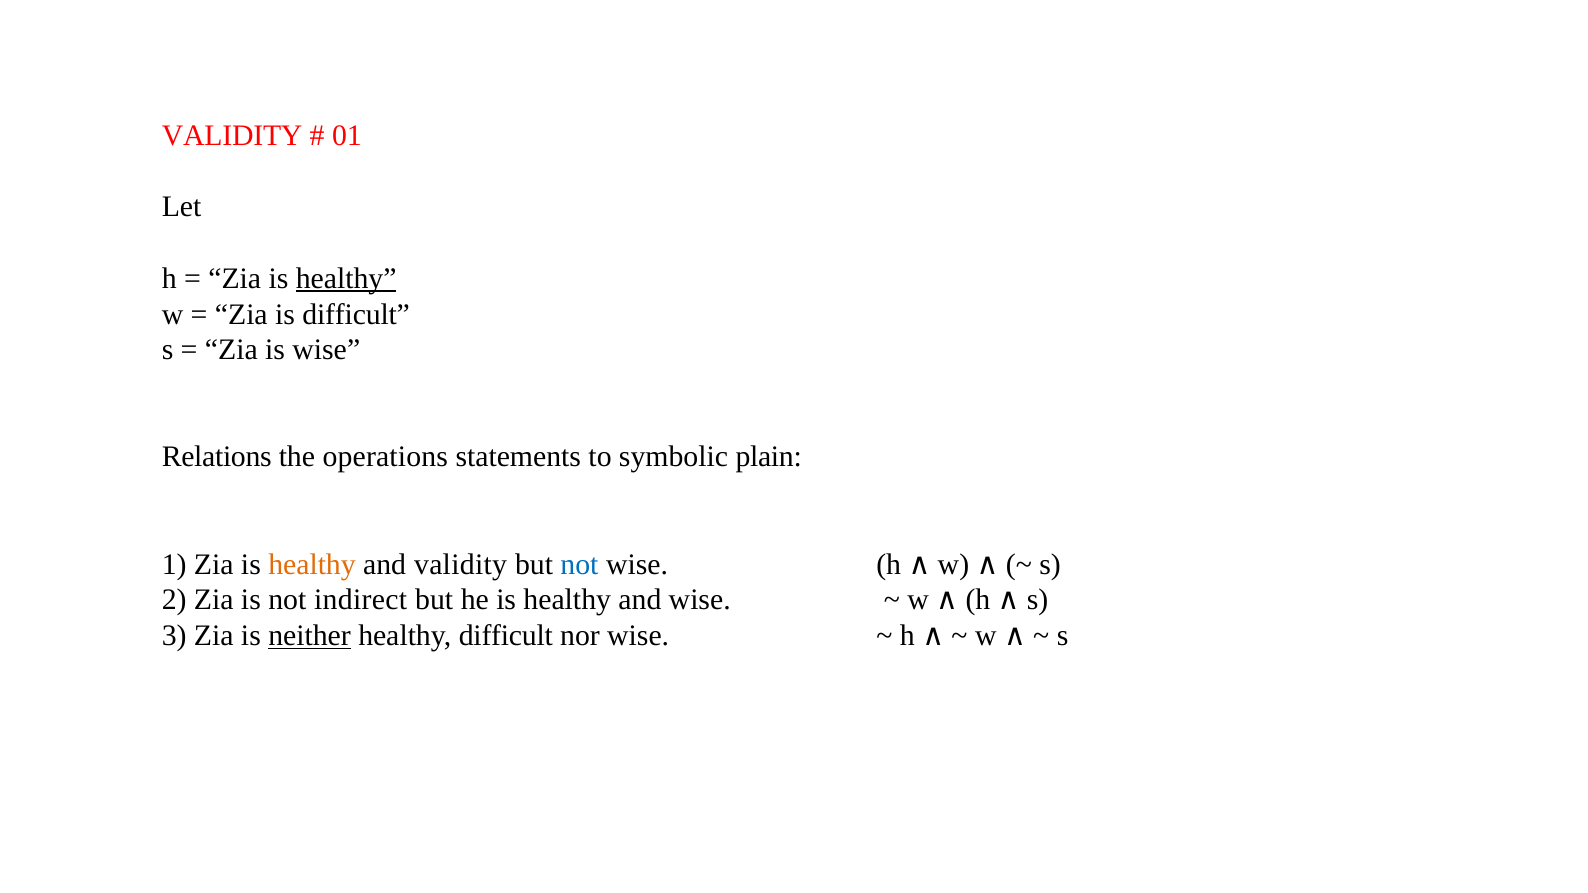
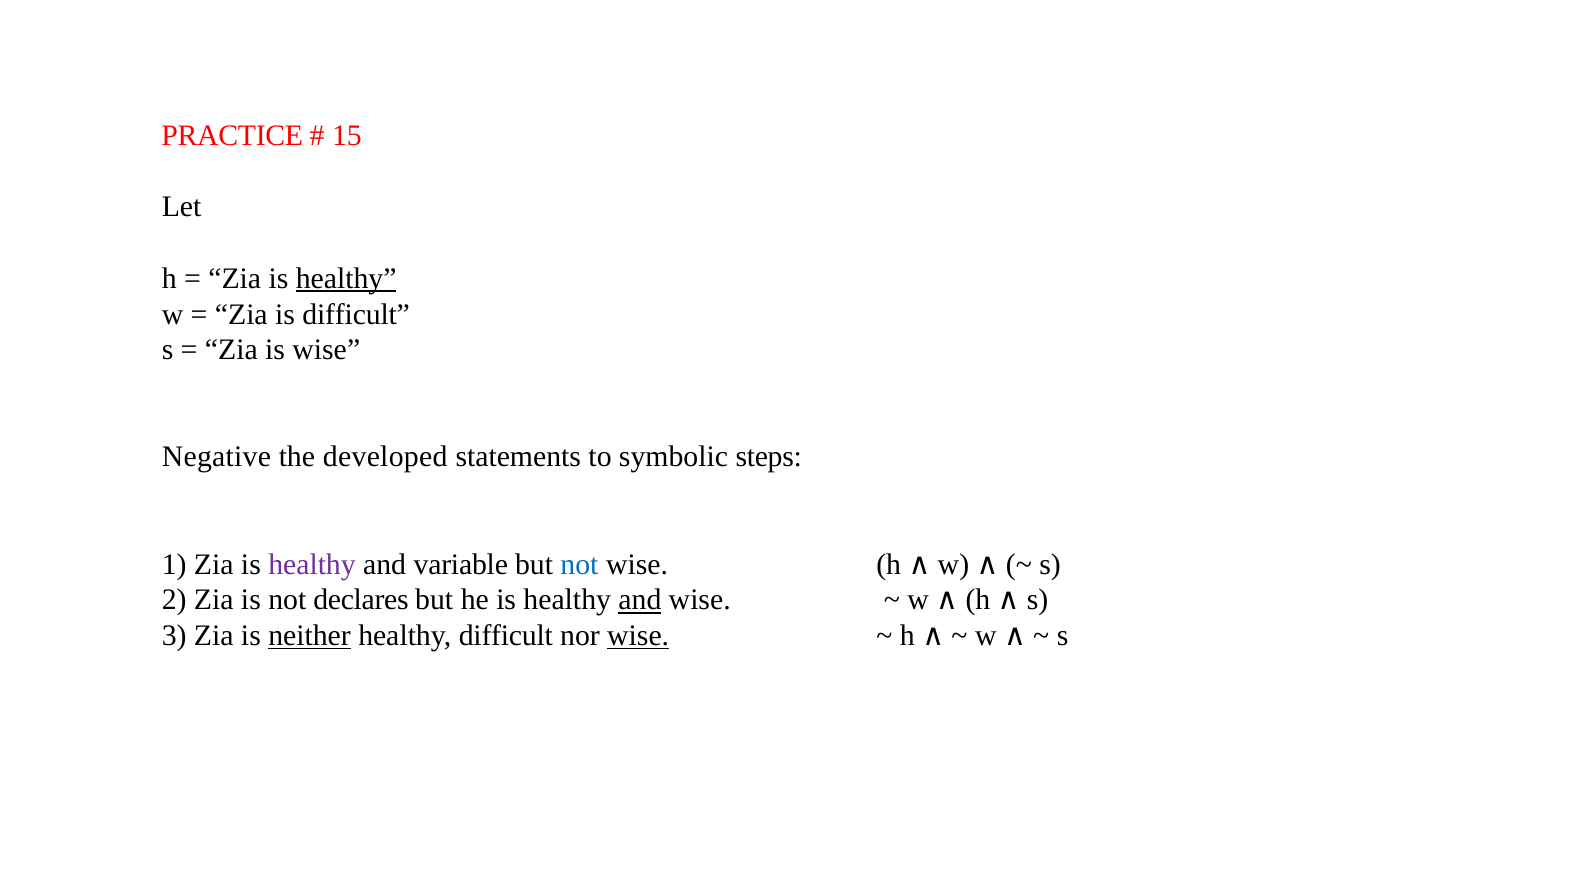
VALIDITY: VALIDITY -> PRACTICE (232, 136)
01: 01 -> 15 (347, 136)
Relations: Relations -> Negative (216, 457)
operations: operations -> developed (385, 457)
plain: plain -> steps (769, 457)
healthy colour: orange -> purple (312, 564)
and validity: validity -> variable (461, 564)
indirect: indirect -> declares (361, 600)
and underline: none -> present (640, 600)
wise underline: none -> present (638, 636)
